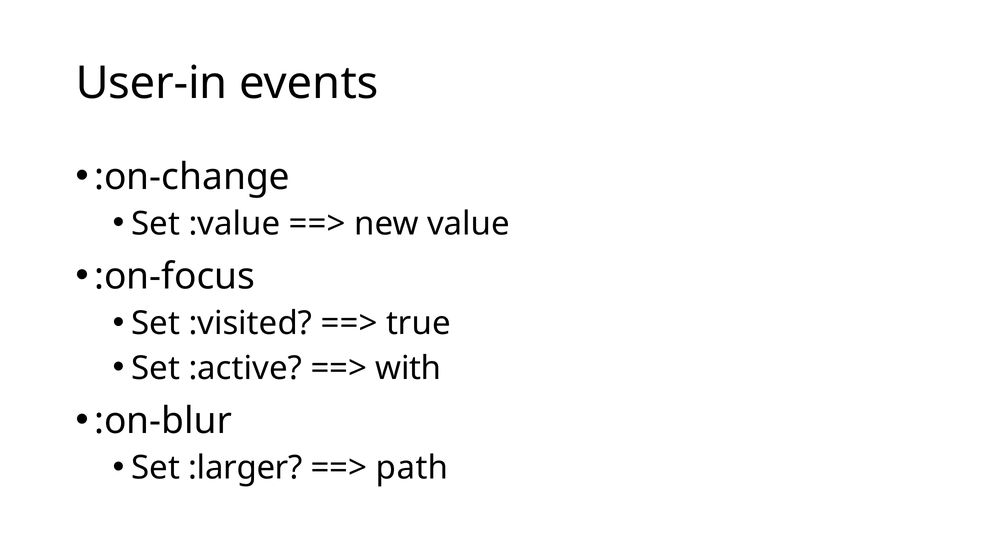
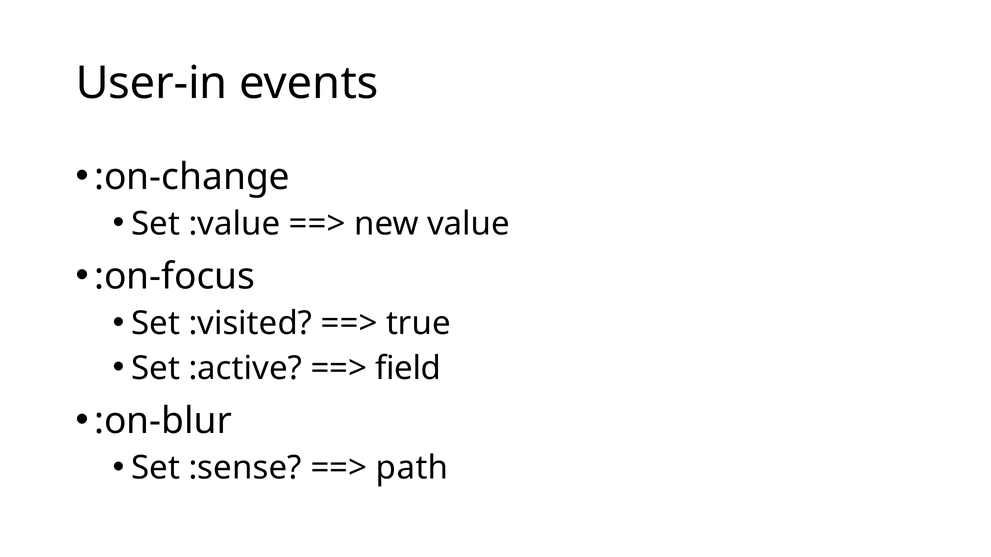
with: with -> field (408, 369)
:larger: :larger -> :sense (245, 468)
